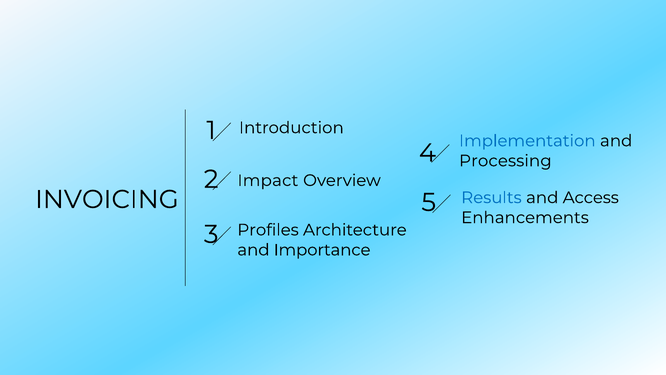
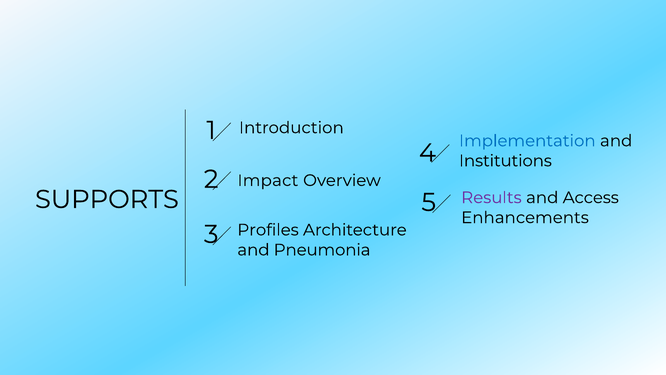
Processing: Processing -> Institutions (505, 161)
INVOICING: INVOICING -> SUPPORTS (107, 199)
Results colour: blue -> purple (491, 197)
Importance: Importance -> Pneumonia (322, 250)
